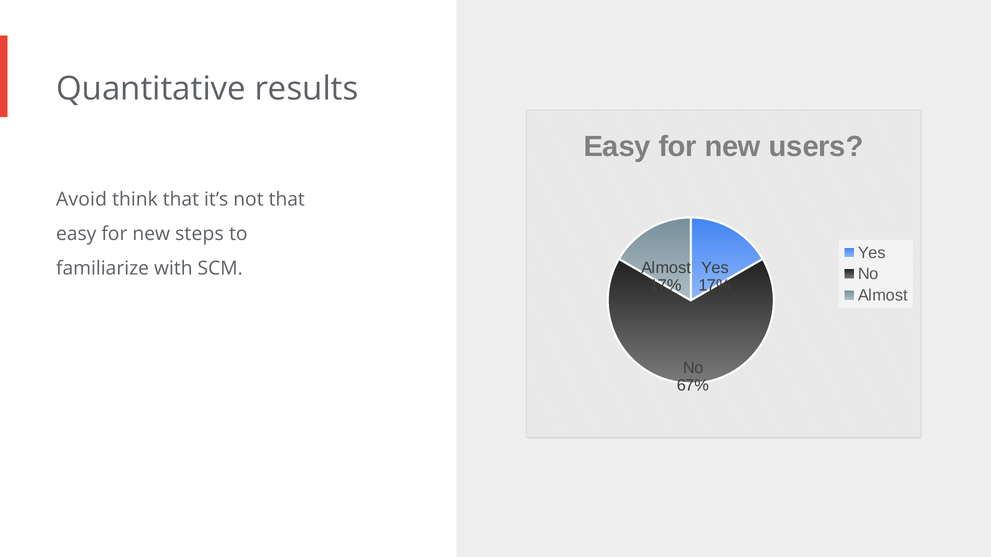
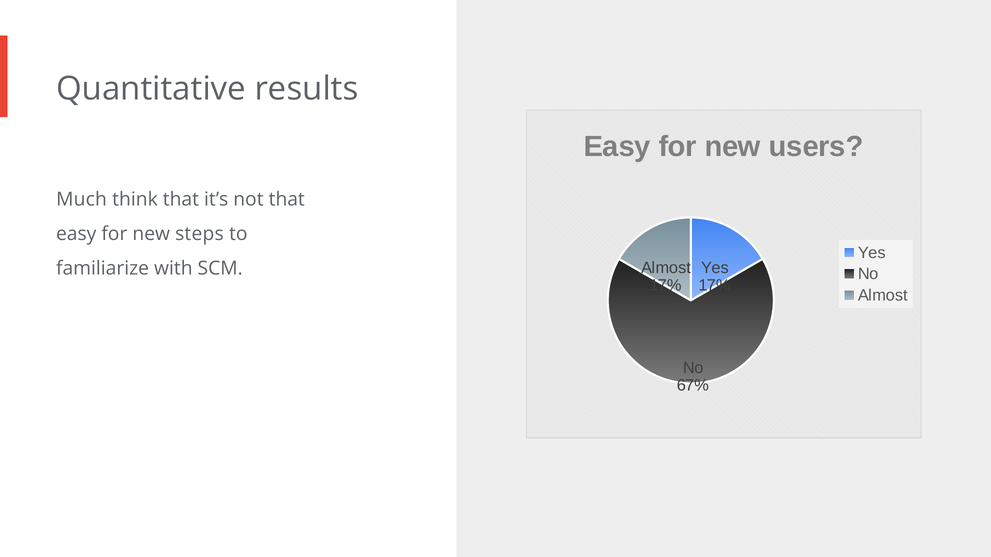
Avoid: Avoid -> Much (82, 199)
